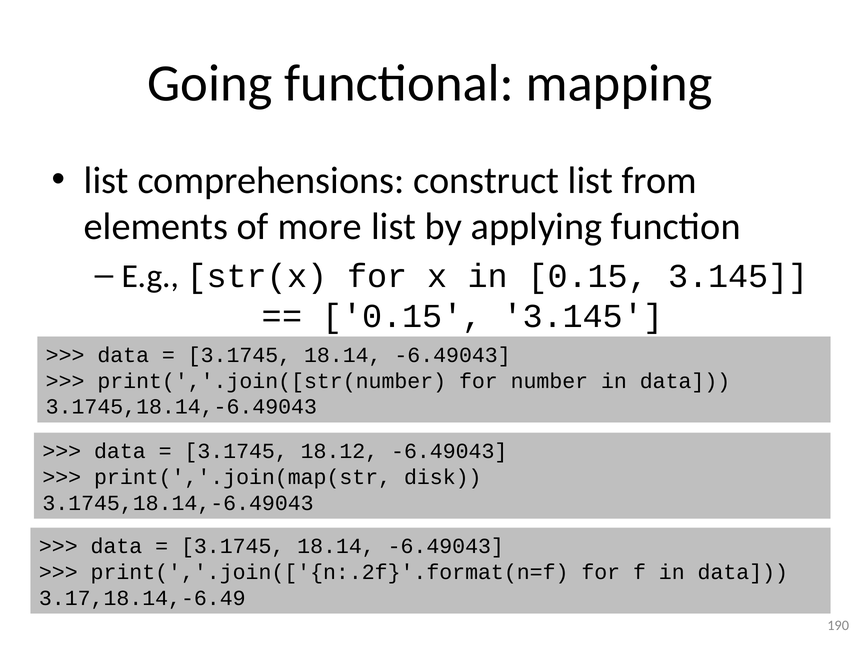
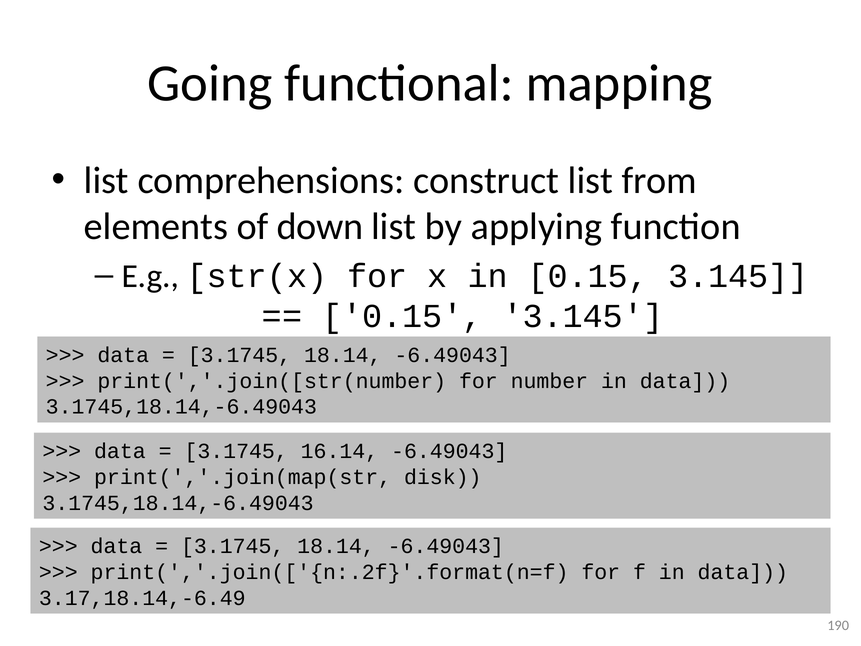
more: more -> down (320, 227)
18.12: 18.12 -> 16.14 (339, 451)
